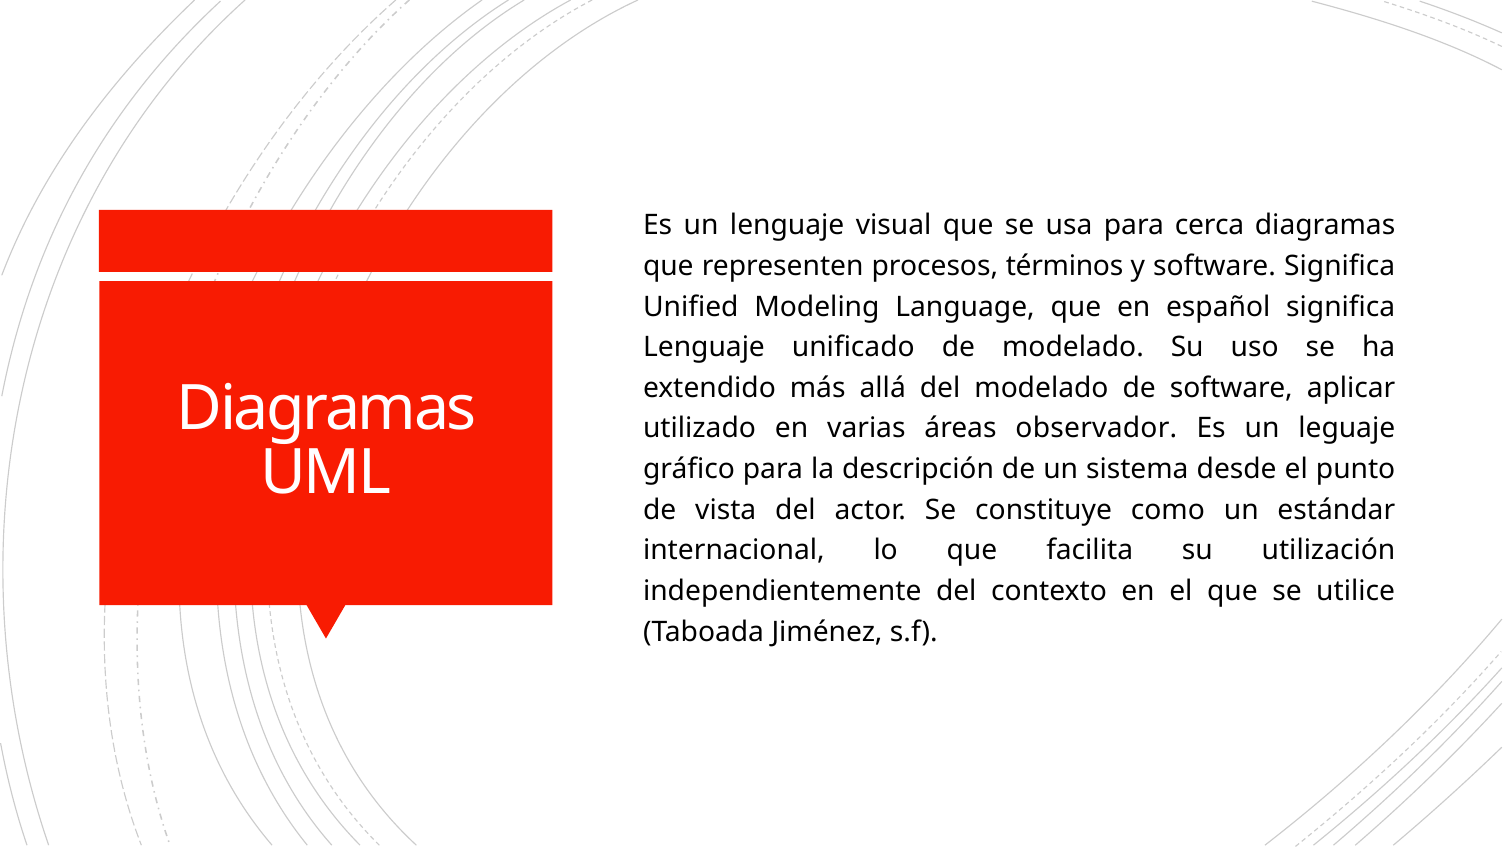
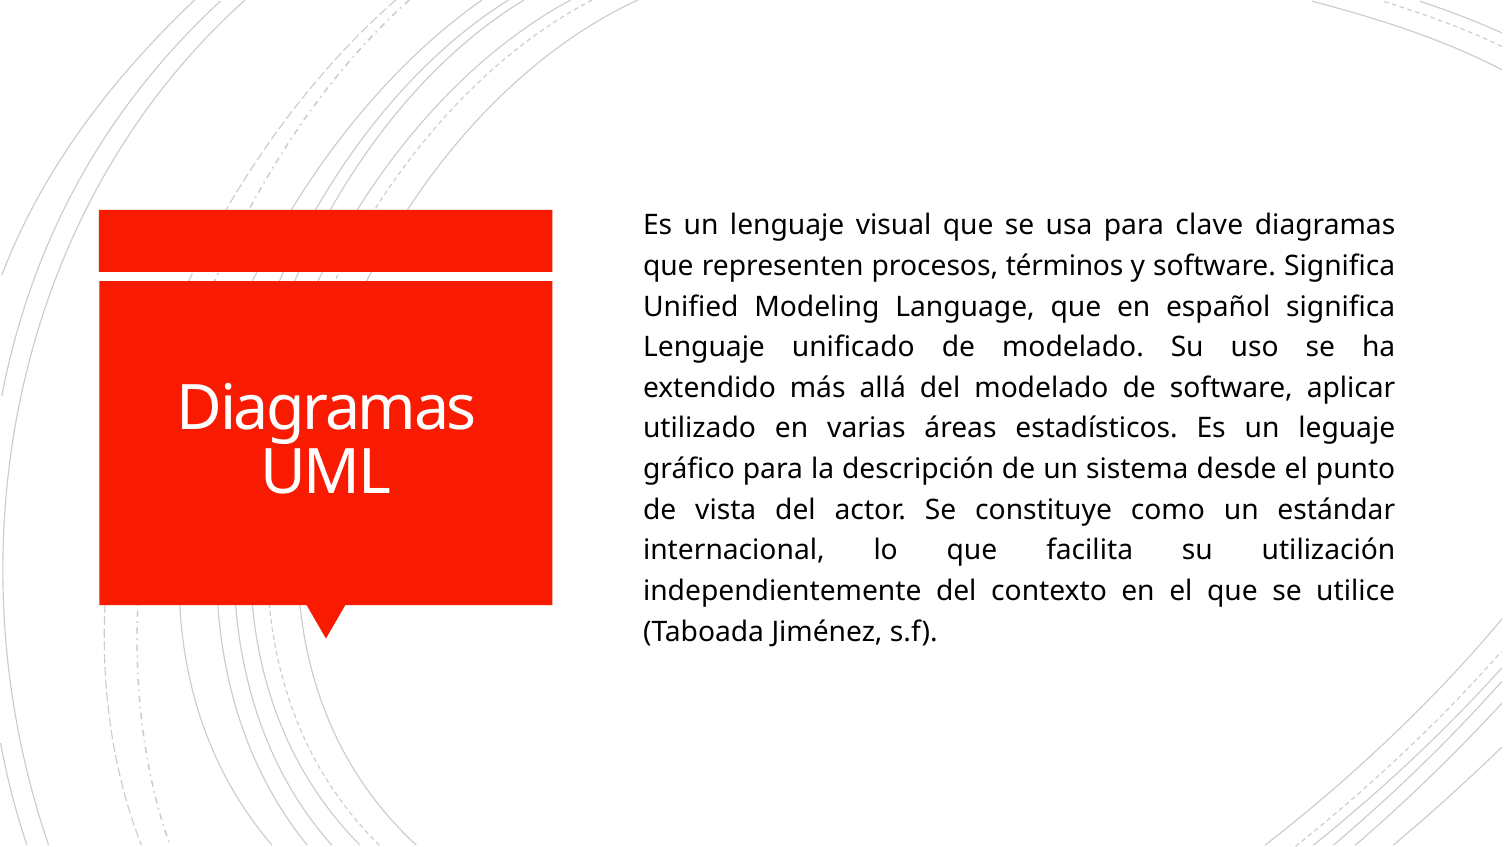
cerca: cerca -> clave (1209, 225)
observador: observador -> estadísticos (1097, 428)
